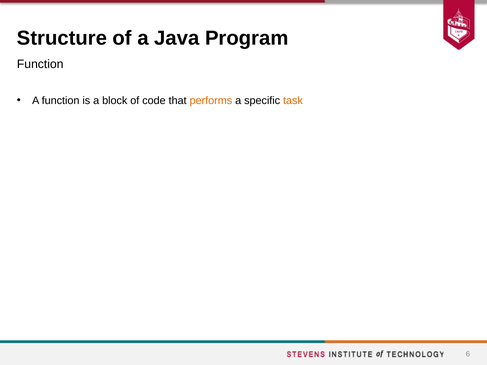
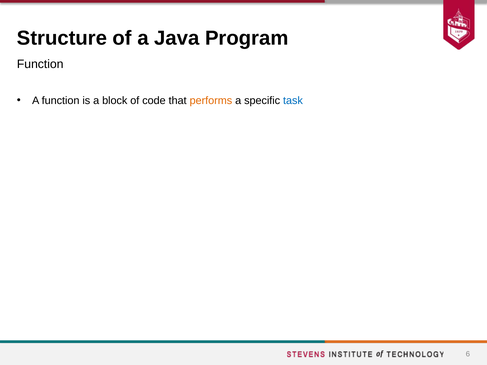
task colour: orange -> blue (293, 101)
